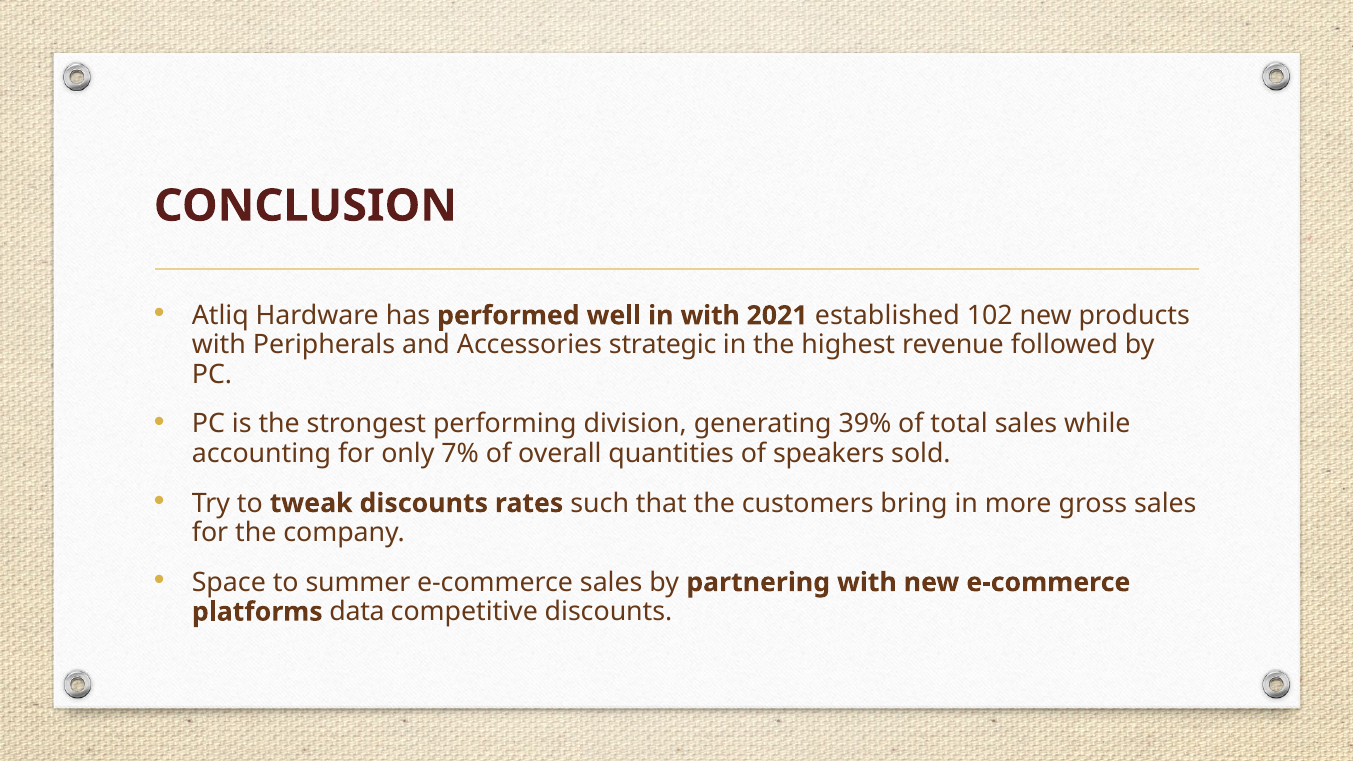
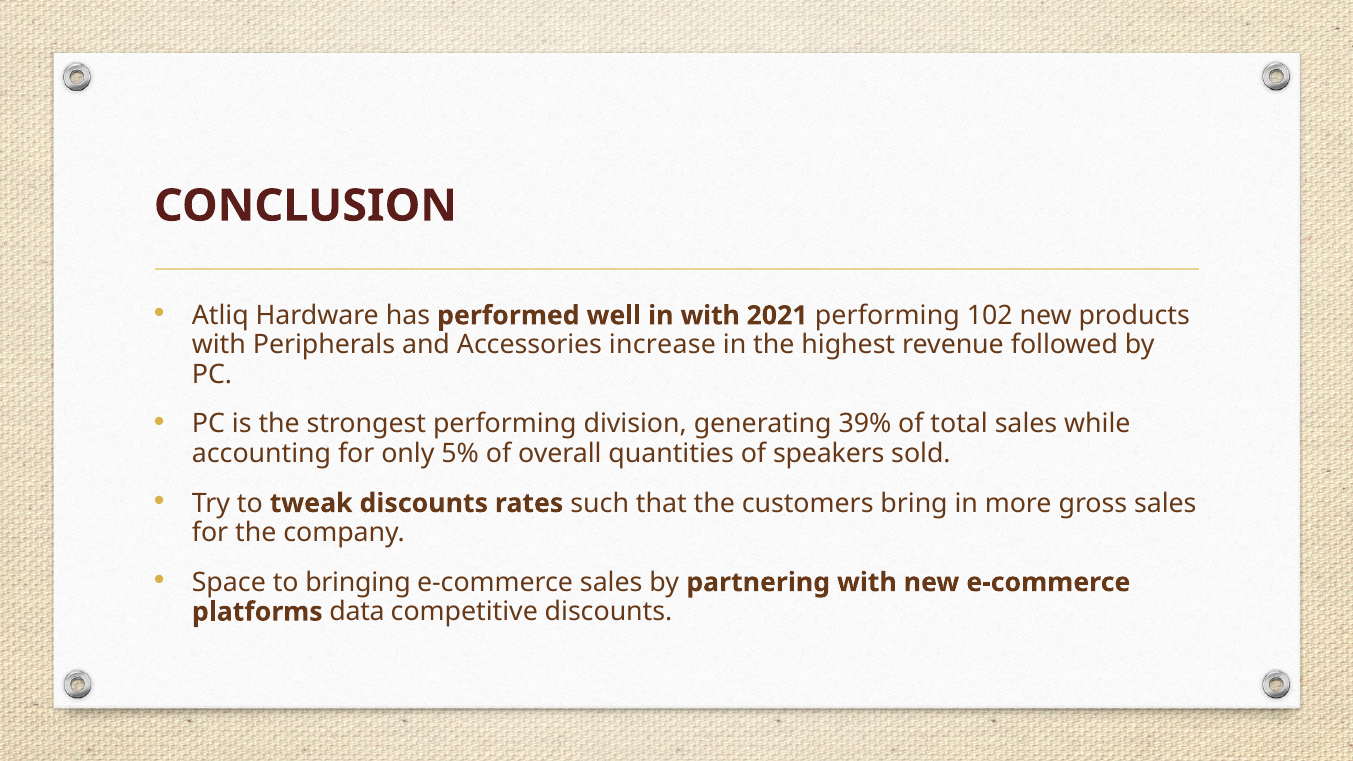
2021 established: established -> performing (887, 316)
strategic: strategic -> increase (662, 345)
7%: 7% -> 5% (460, 454)
summer: summer -> bringing (358, 582)
